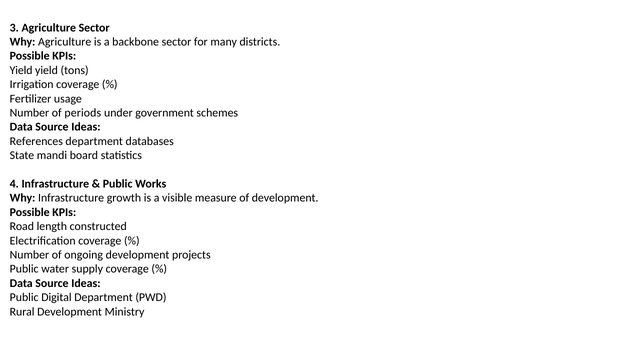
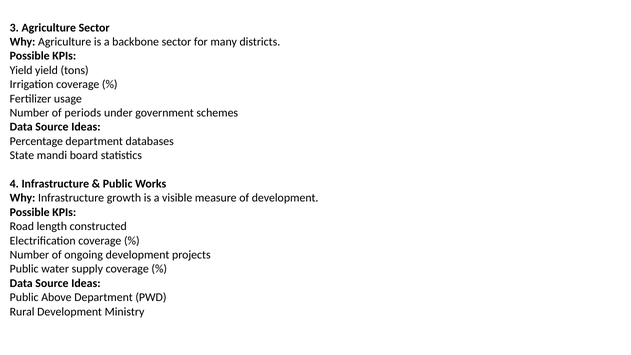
References: References -> Percentage (36, 141)
Digital: Digital -> Above (56, 297)
